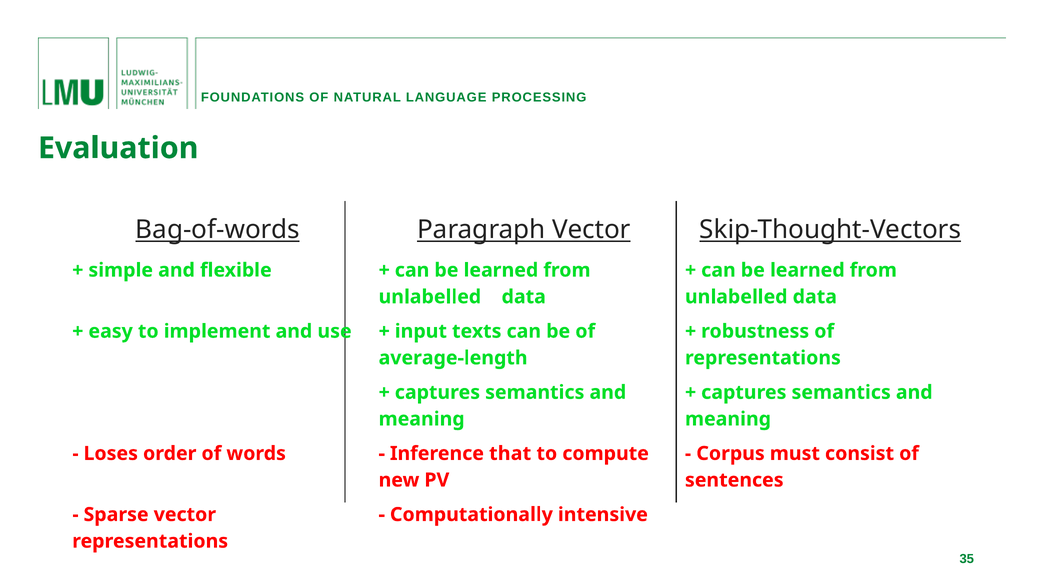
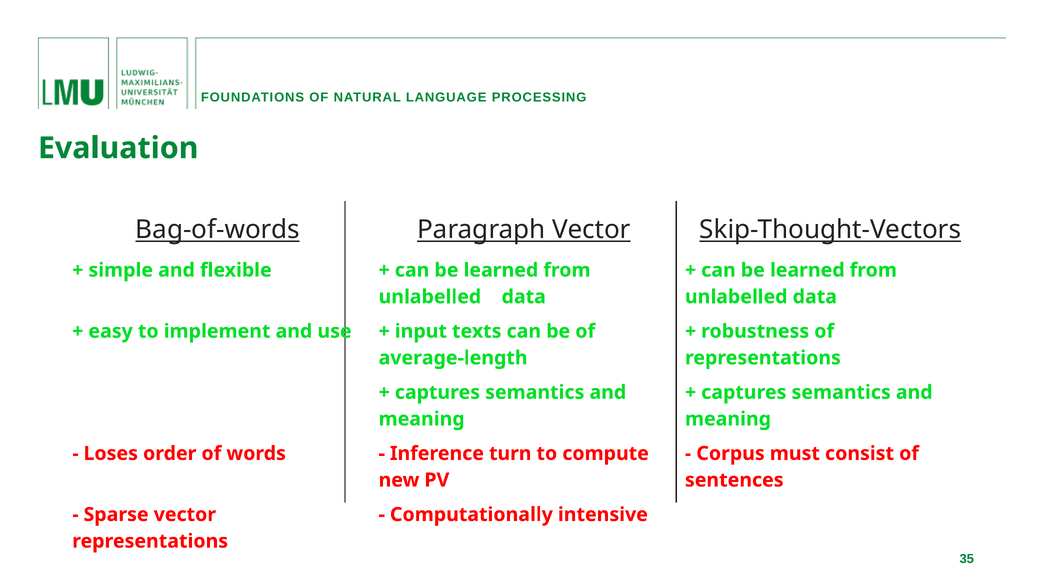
that: that -> turn (510, 454)
